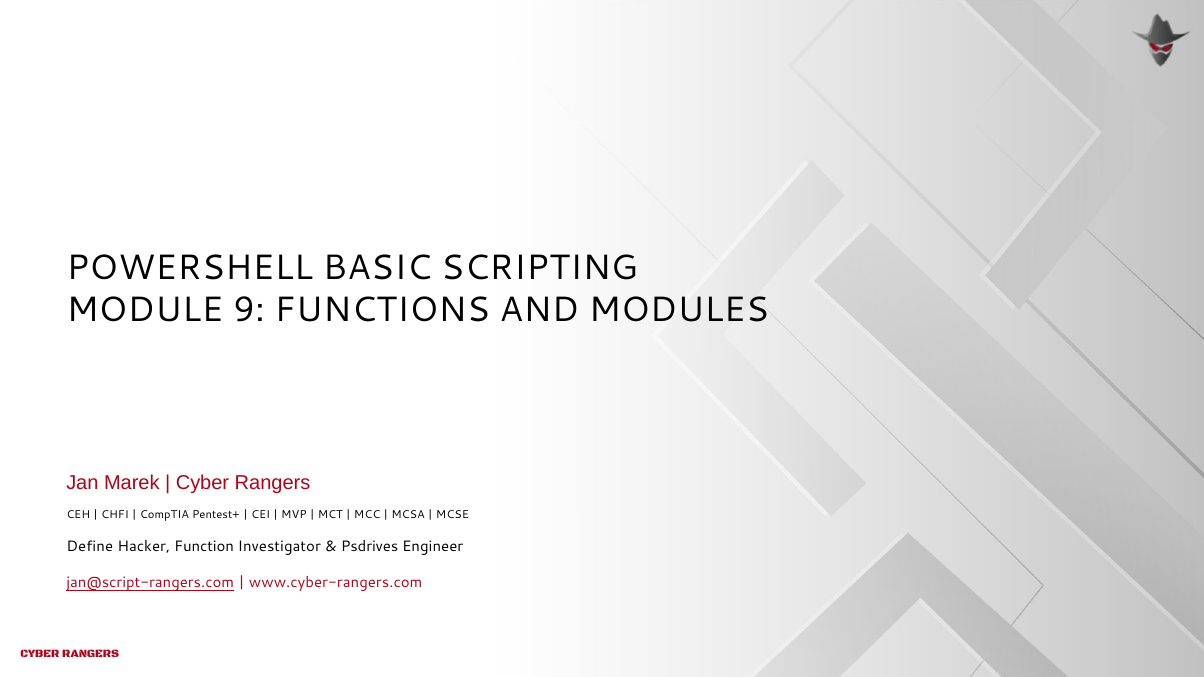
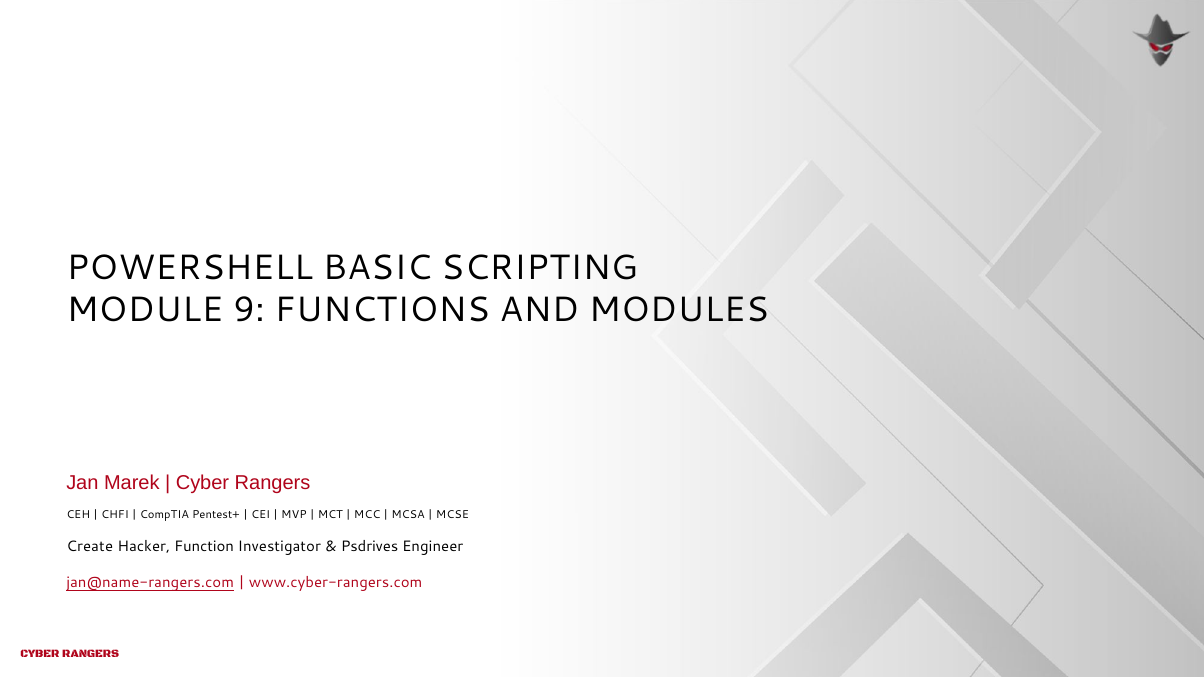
Define: Define -> Create (90, 546)
jan@script-rangers.com: jan@script-rangers.com -> jan@name-rangers.com (150, 583)
